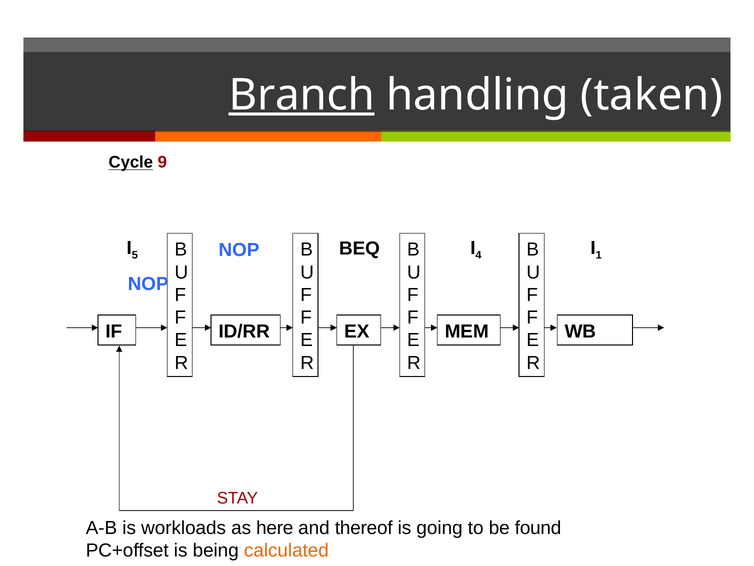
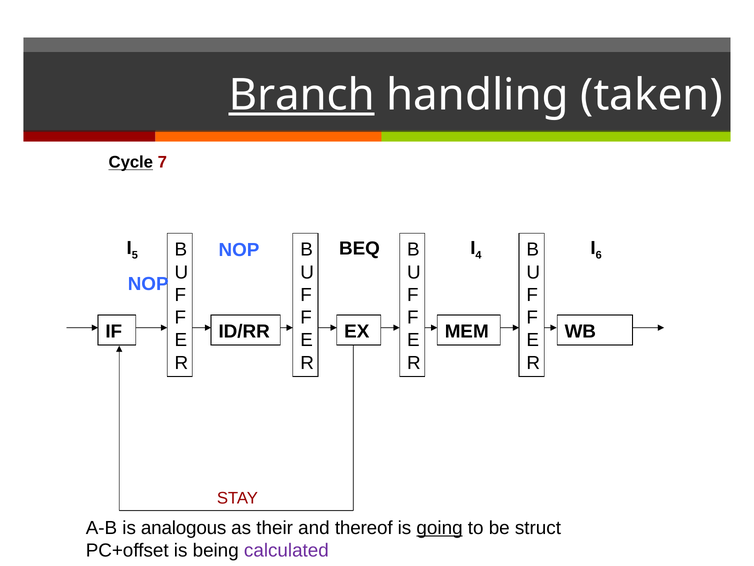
9: 9 -> 7 (162, 162)
1: 1 -> 6 (599, 255)
workloads: workloads -> analogous (184, 528)
here: here -> their (275, 528)
going underline: none -> present (440, 528)
found: found -> struct (538, 528)
calculated colour: orange -> purple (286, 550)
